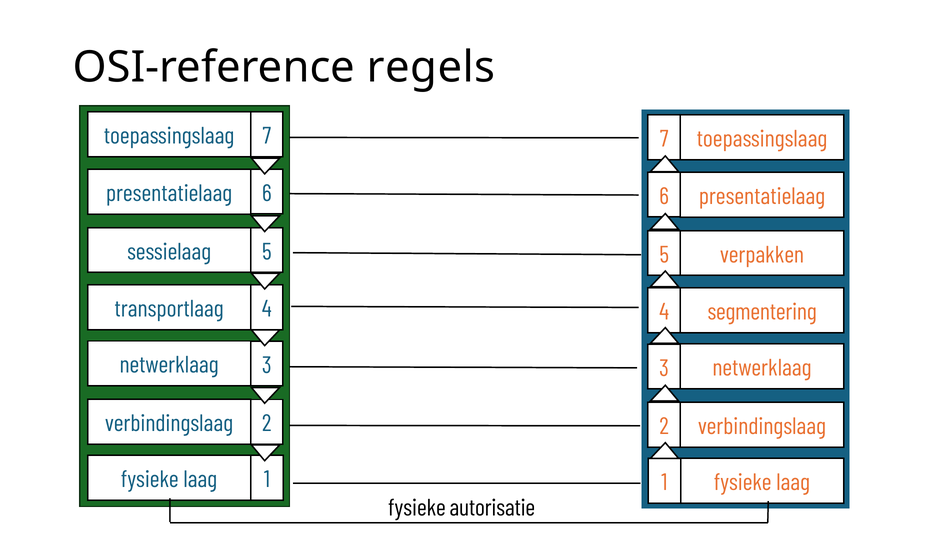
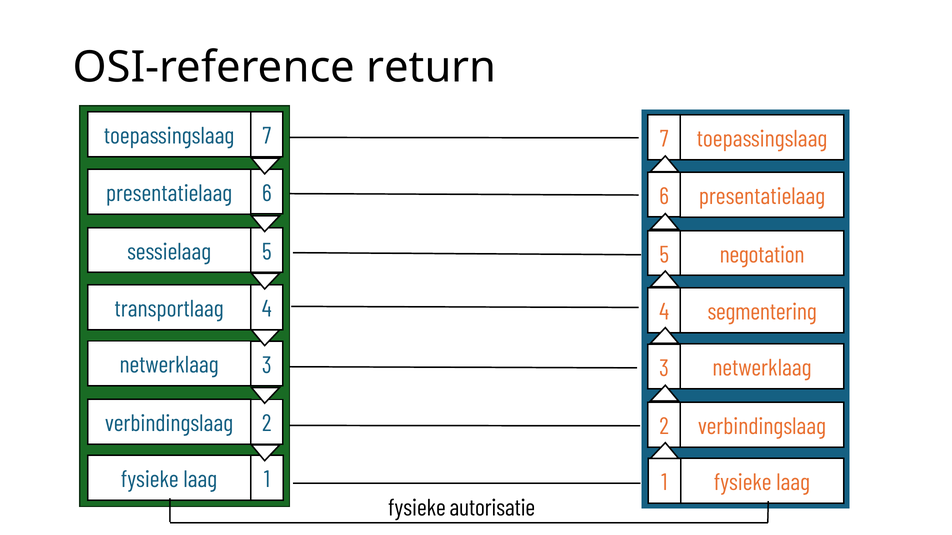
regels: regels -> return (431, 67)
verpakken: verpakken -> negotation (762, 255)
